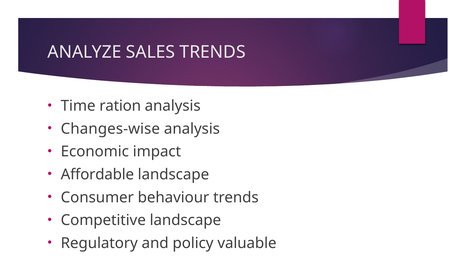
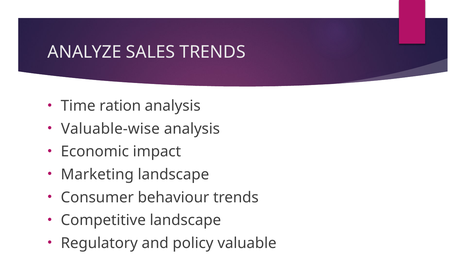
Changes-wise: Changes-wise -> Valuable-wise (110, 129)
Affordable: Affordable -> Marketing (97, 175)
